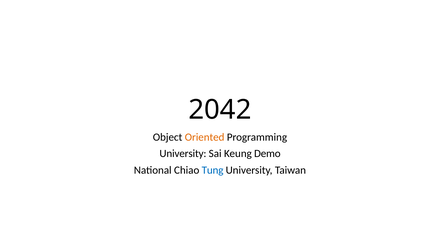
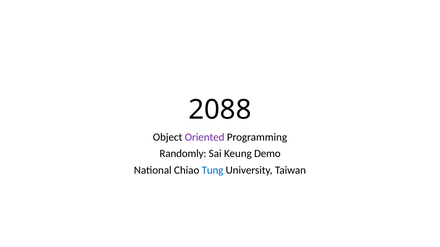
2042: 2042 -> 2088 (220, 110)
Oriented colour: orange -> purple (205, 138)
University: University -> Randomly (183, 154)
